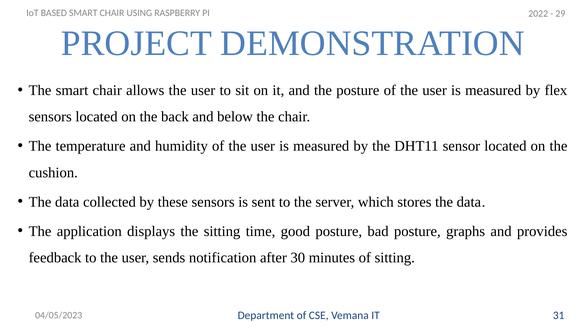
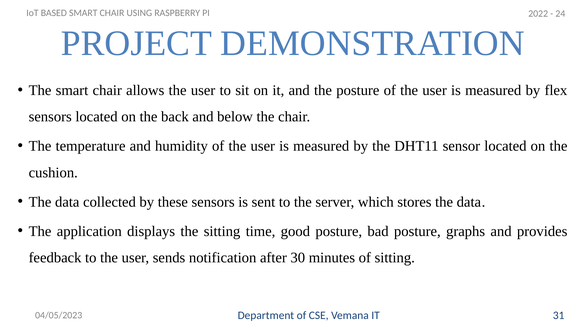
29: 29 -> 24 (560, 14)
